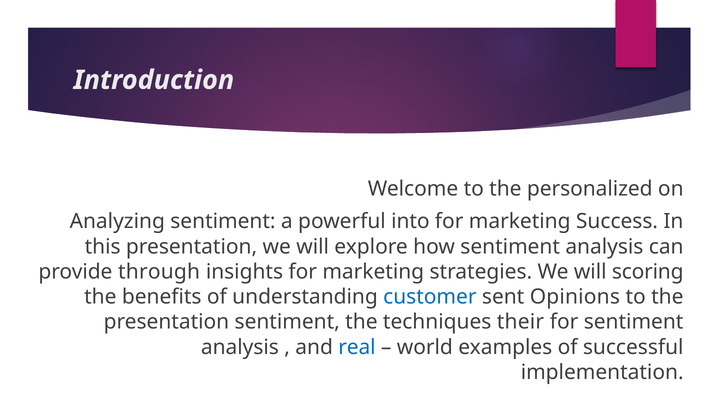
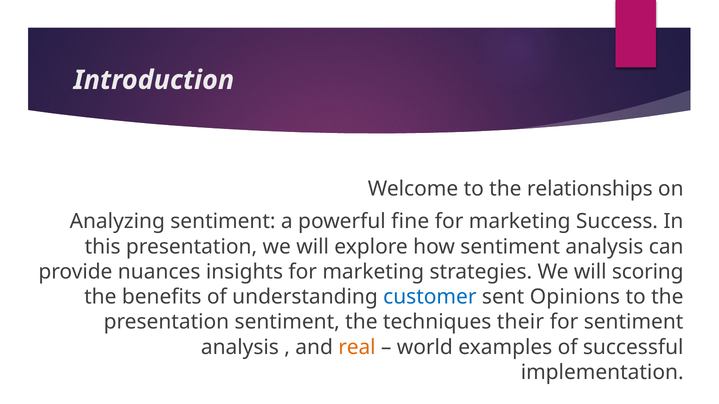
personalized: personalized -> relationships (590, 189)
into: into -> fine (410, 222)
through: through -> nuances (159, 272)
real colour: blue -> orange (357, 348)
